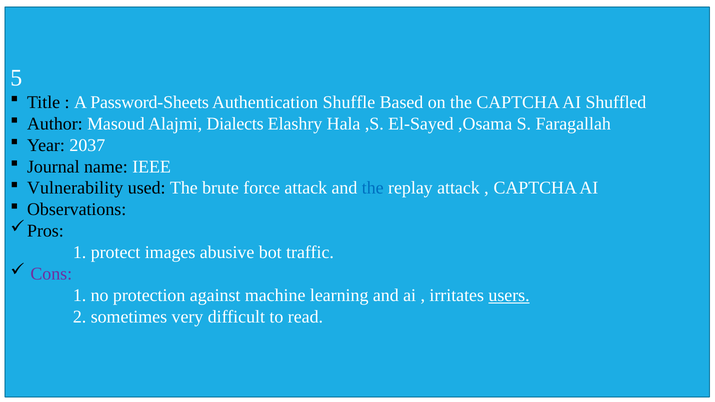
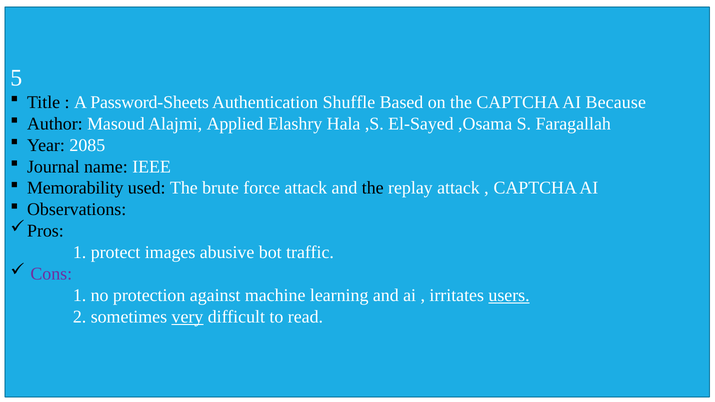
Shuffled: Shuffled -> Because (616, 102)
Dialects: Dialects -> Applied (235, 124)
2037: 2037 -> 2085 (87, 145)
Vulnerability: Vulnerability -> Memorability (75, 188)
the colour: blue -> black (373, 188)
very underline: none -> present (187, 317)
